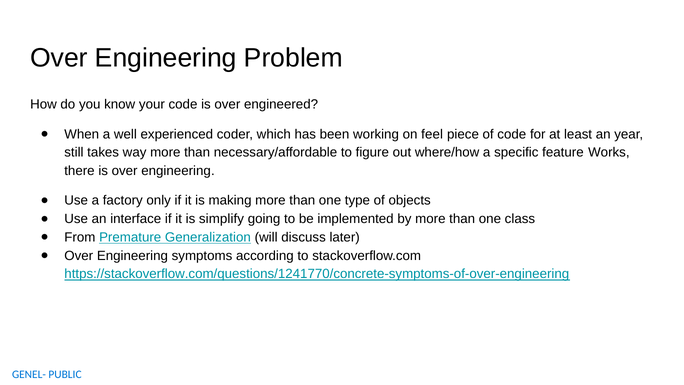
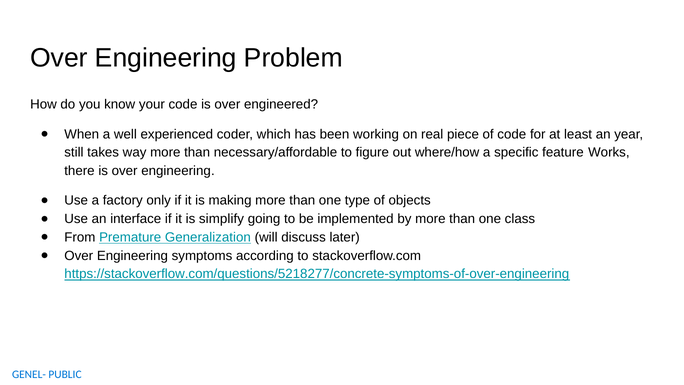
feel: feel -> real (432, 134)
https://stackoverflow.com/questions/1241770/concrete-symptoms-of-over-engineering: https://stackoverflow.com/questions/1241770/concrete-symptoms-of-over-engineering -> https://stackoverflow.com/questions/5218277/concrete-symptoms-of-over-engineering (317, 274)
